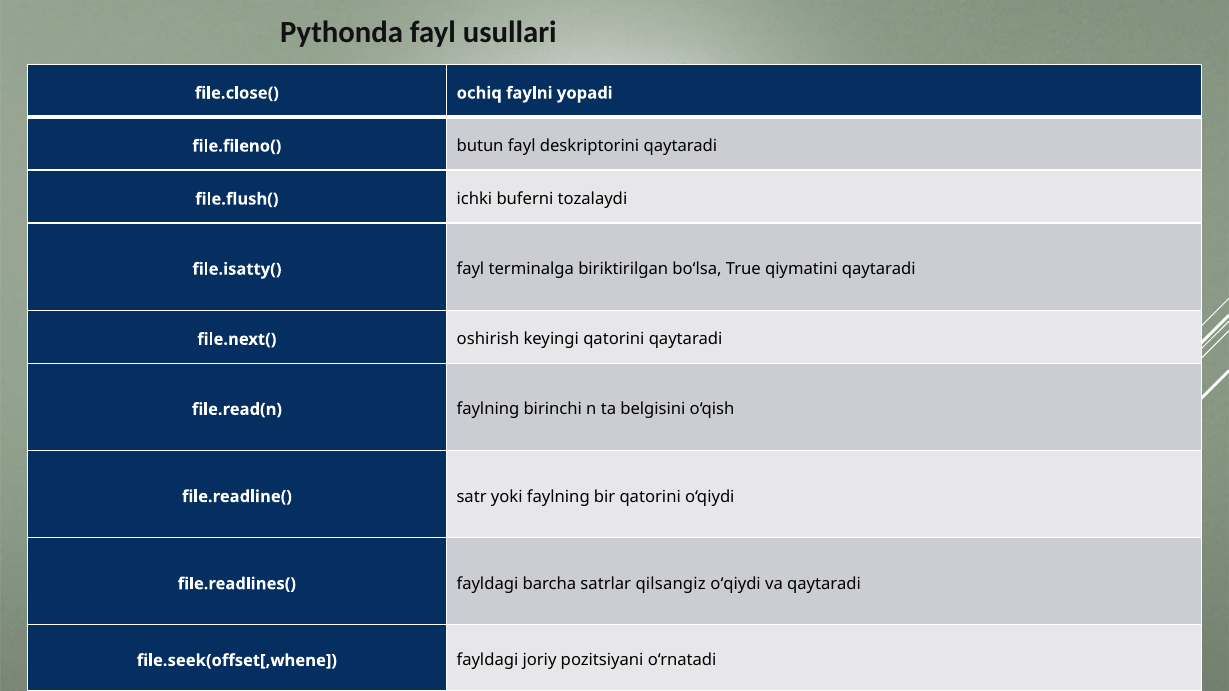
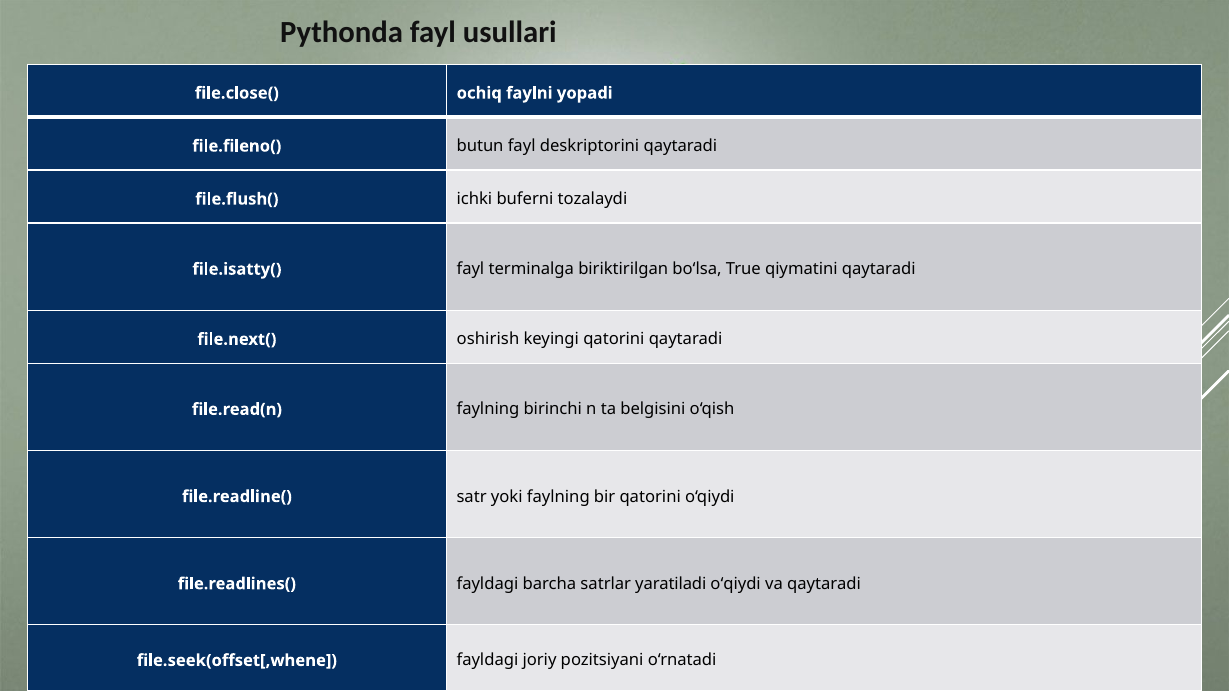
qilsangiz: qilsangiz -> yaratiladi (671, 584)
